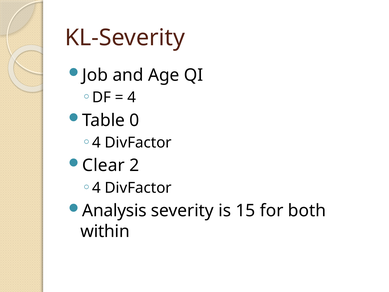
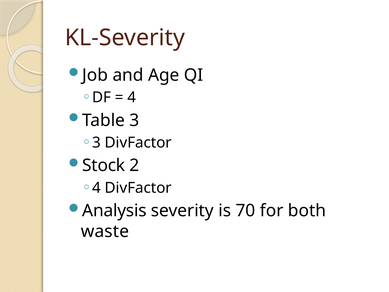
Table 0: 0 -> 3 (134, 120)
4: 4 -> 3 (96, 143)
Clear: Clear -> Stock (104, 165)
15: 15 -> 70 (245, 210)
within: within -> waste (105, 231)
